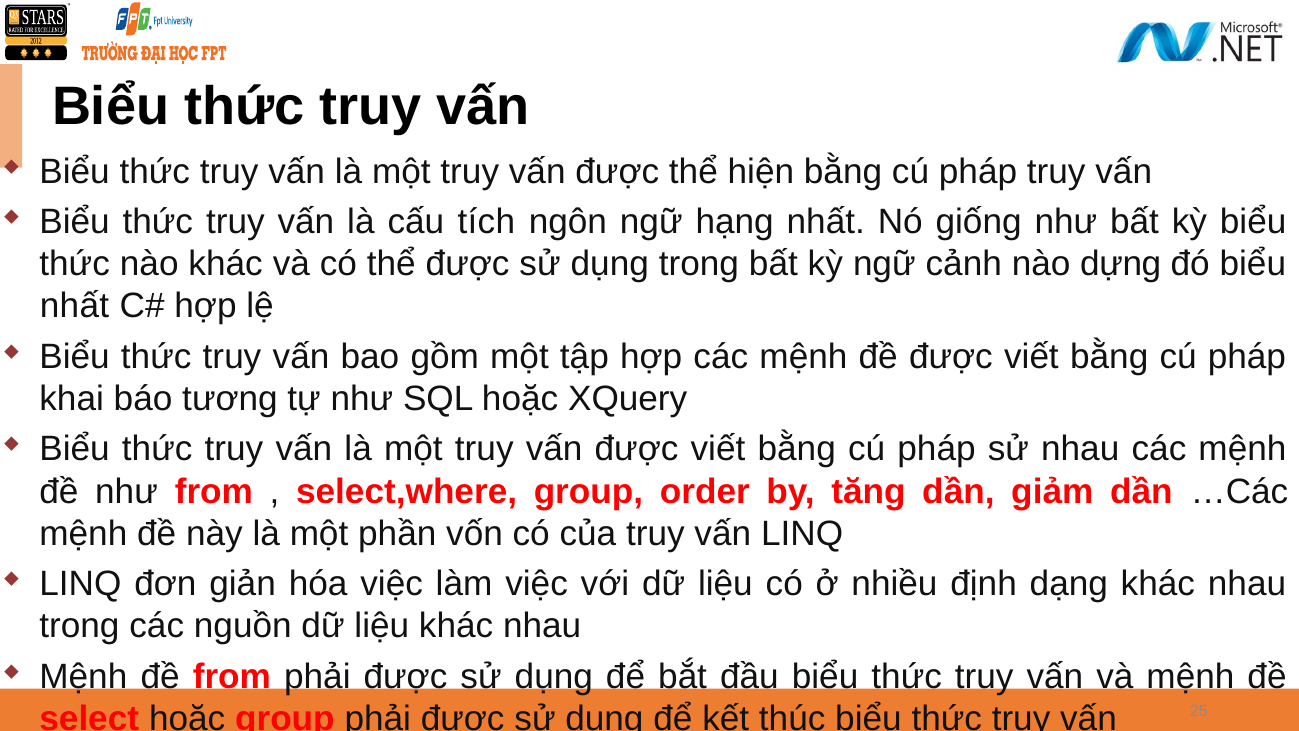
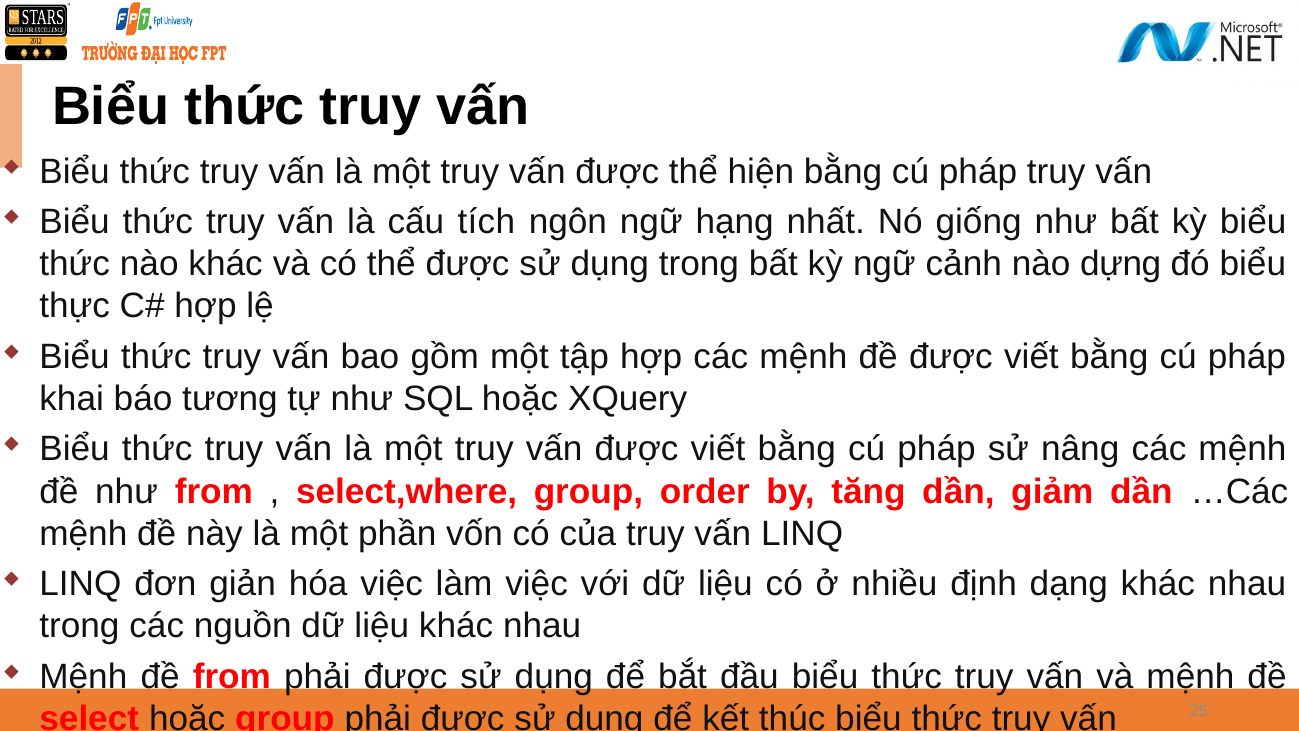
nhất: nhất -> thực (75, 306)
sử nhau: nhau -> nâng (1080, 449)
